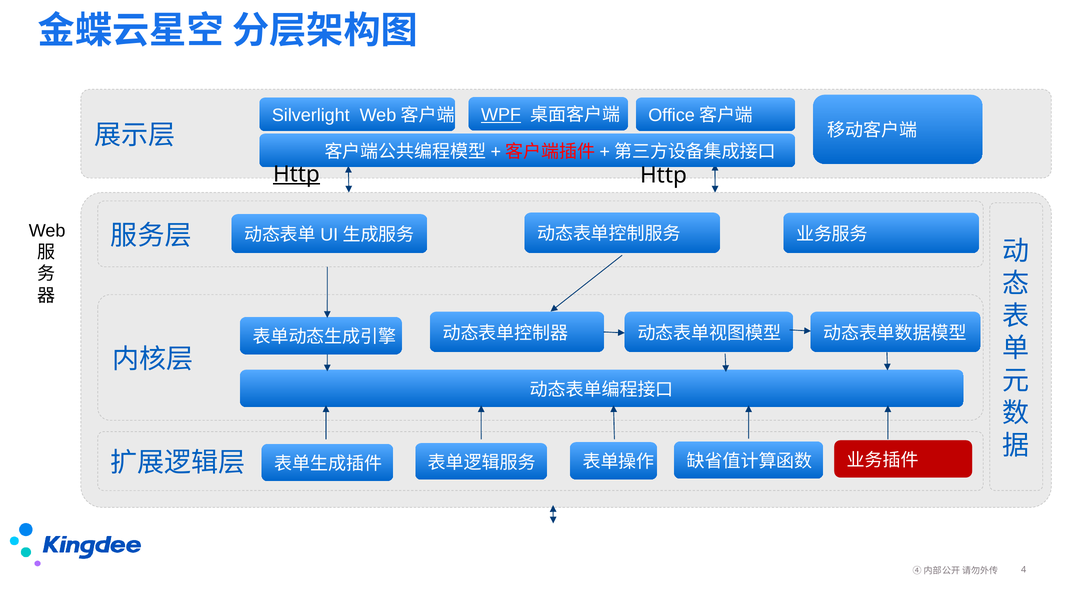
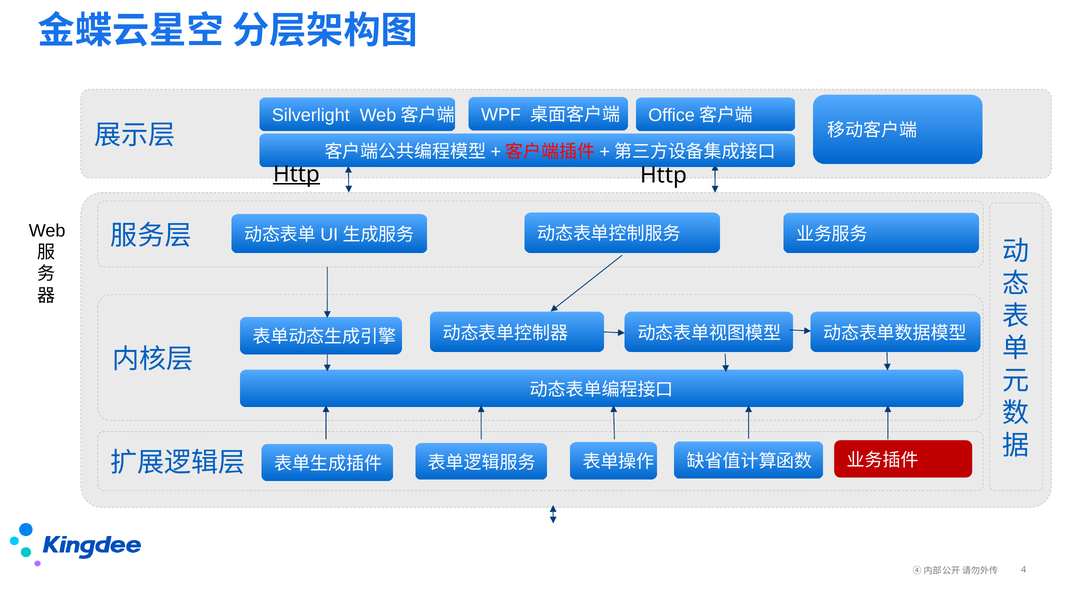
WPF underline: present -> none (501, 115)
